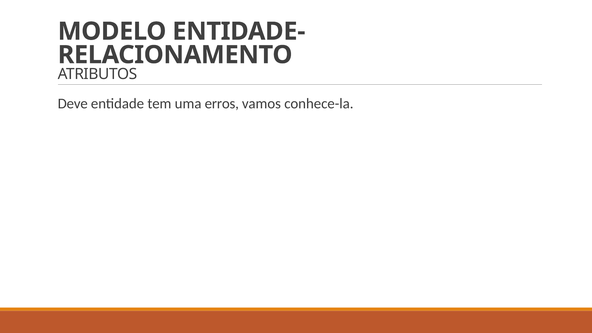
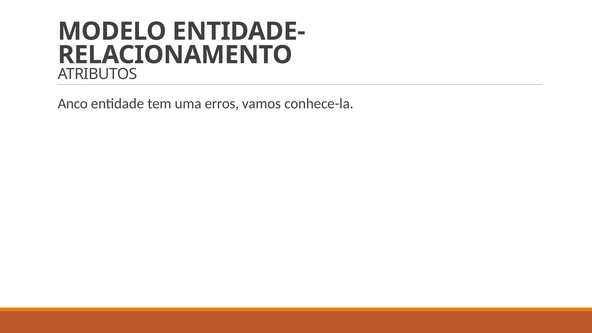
Deve: Deve -> Anco (73, 104)
